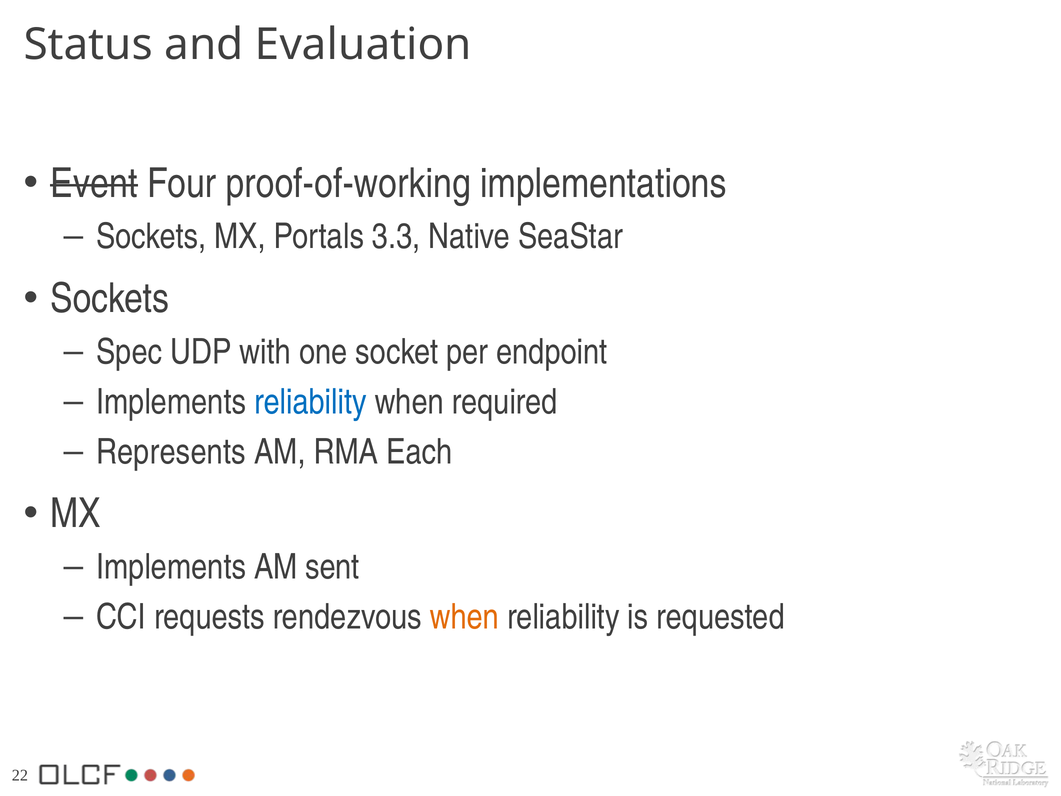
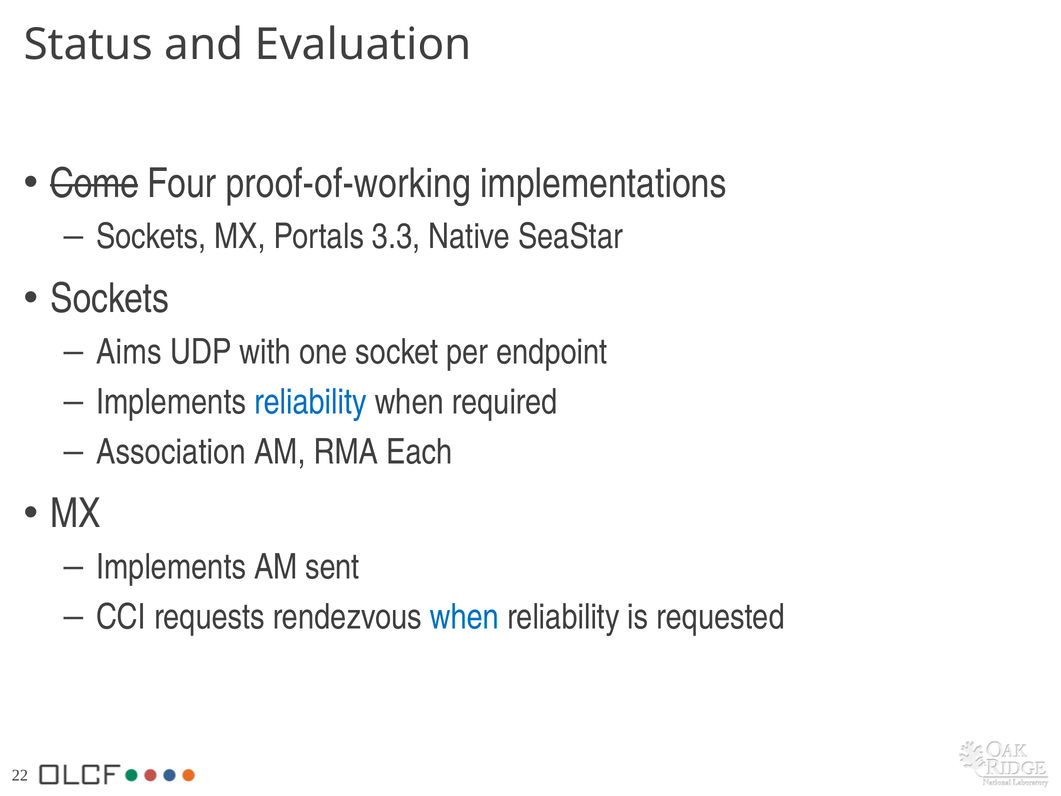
Event: Event -> Come (94, 183)
Spec: Spec -> Aims (129, 352)
Represents: Represents -> Association (171, 452)
when colour: orange -> blue (464, 617)
